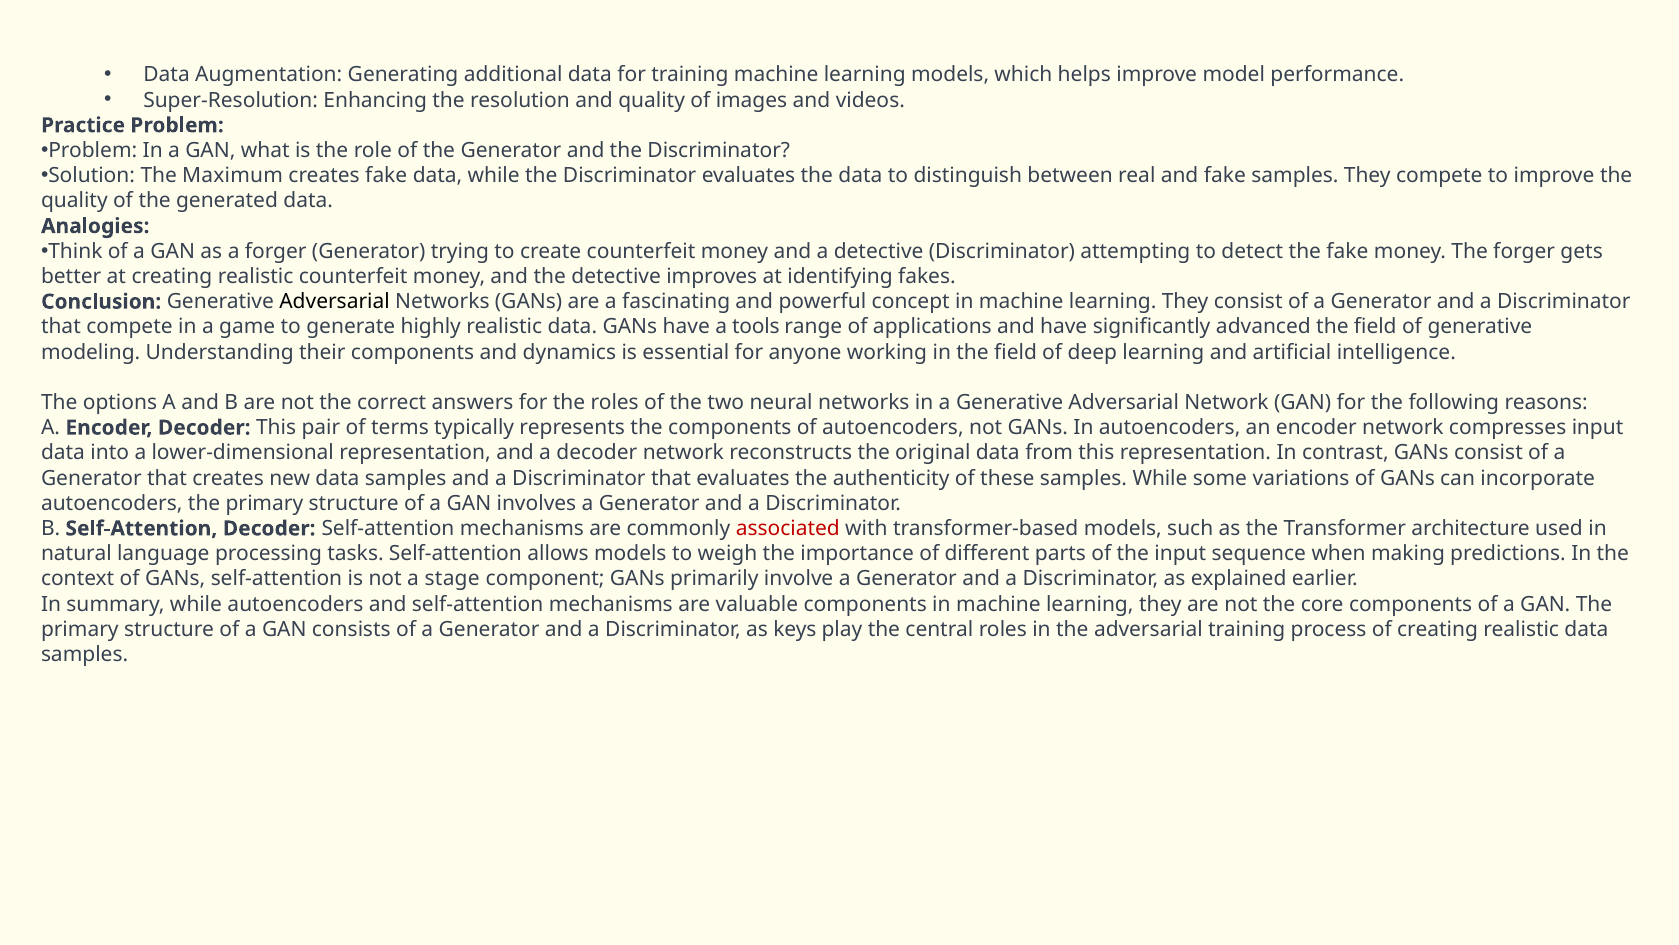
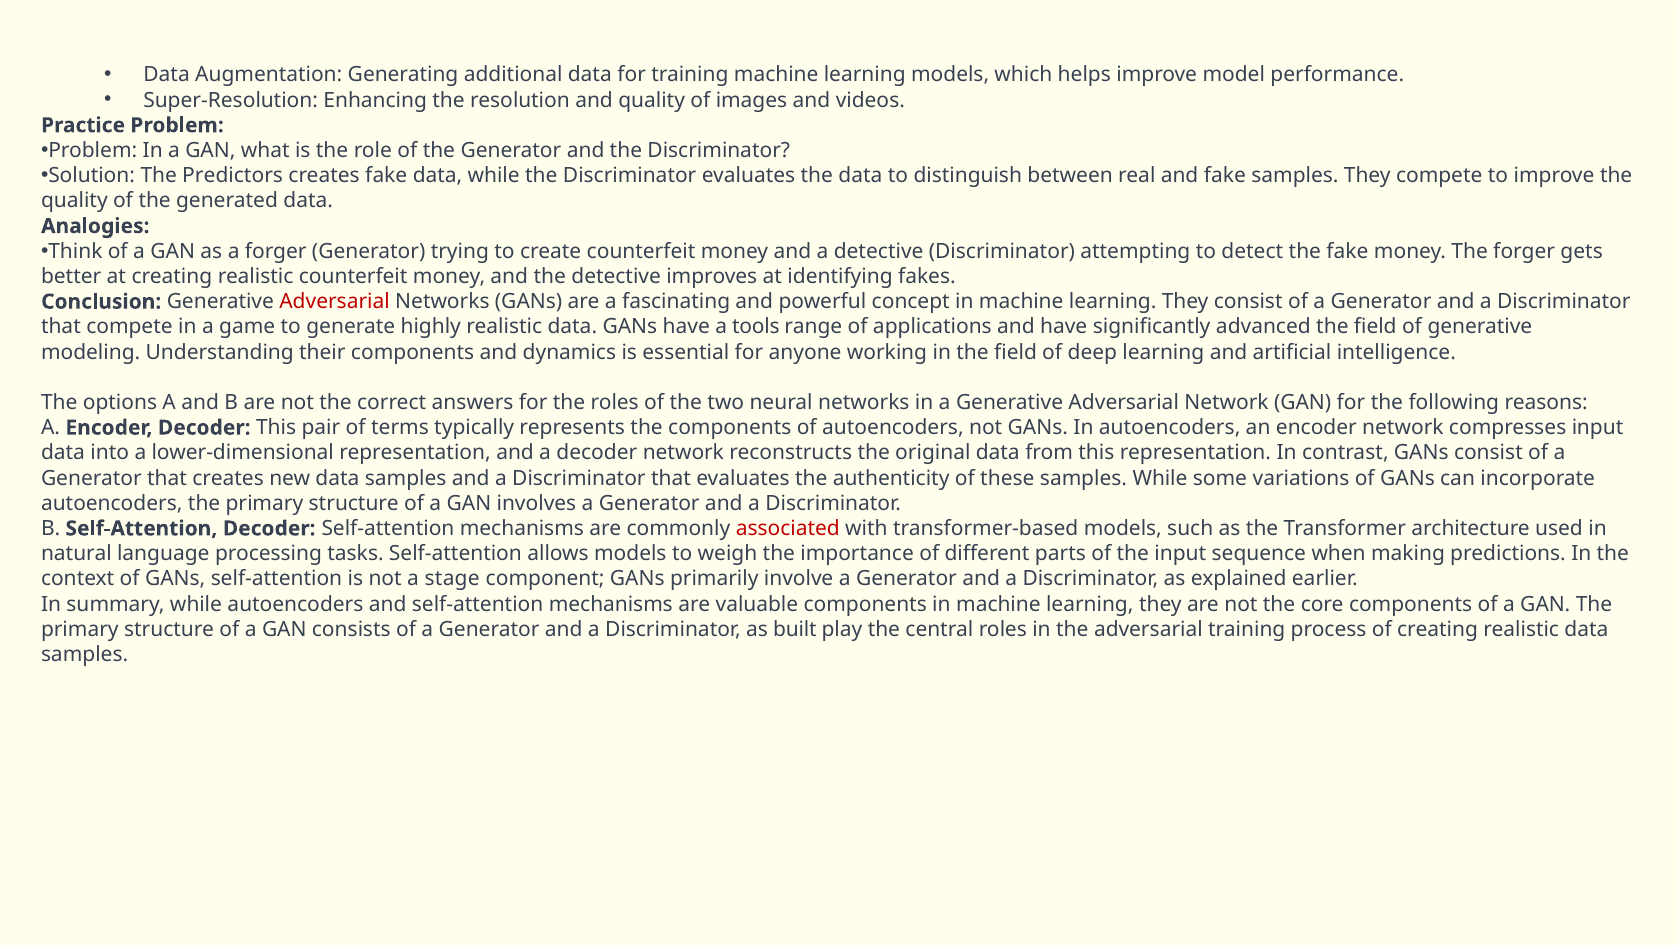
Maximum: Maximum -> Predictors (233, 176)
Adversarial colour: black -> red (335, 302)
keys: keys -> built (795, 629)
